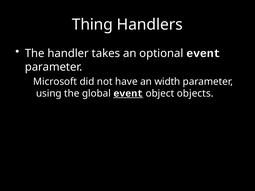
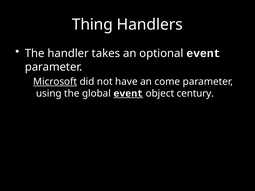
Microsoft underline: none -> present (55, 82)
width: width -> come (167, 82)
objects: objects -> century (195, 94)
